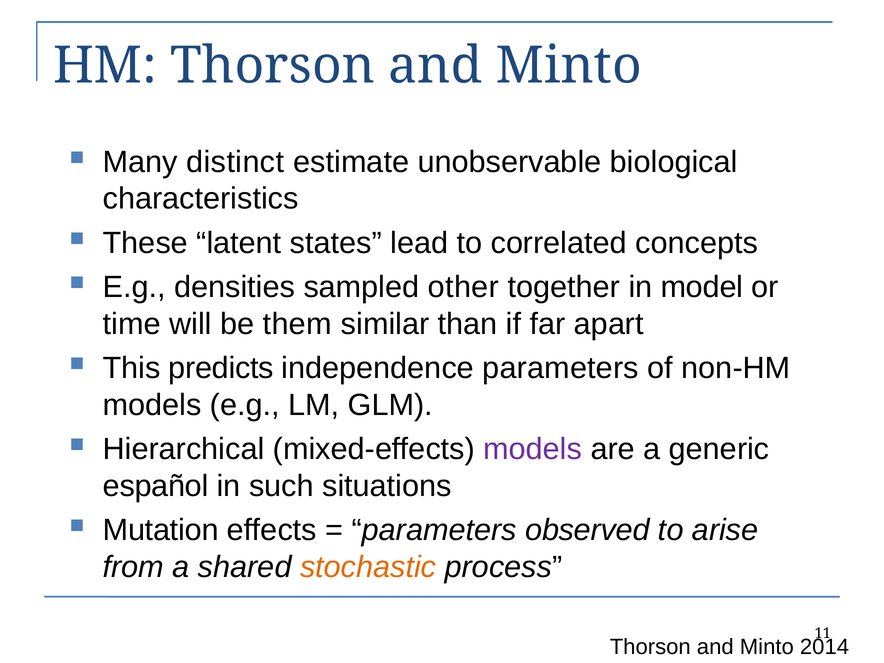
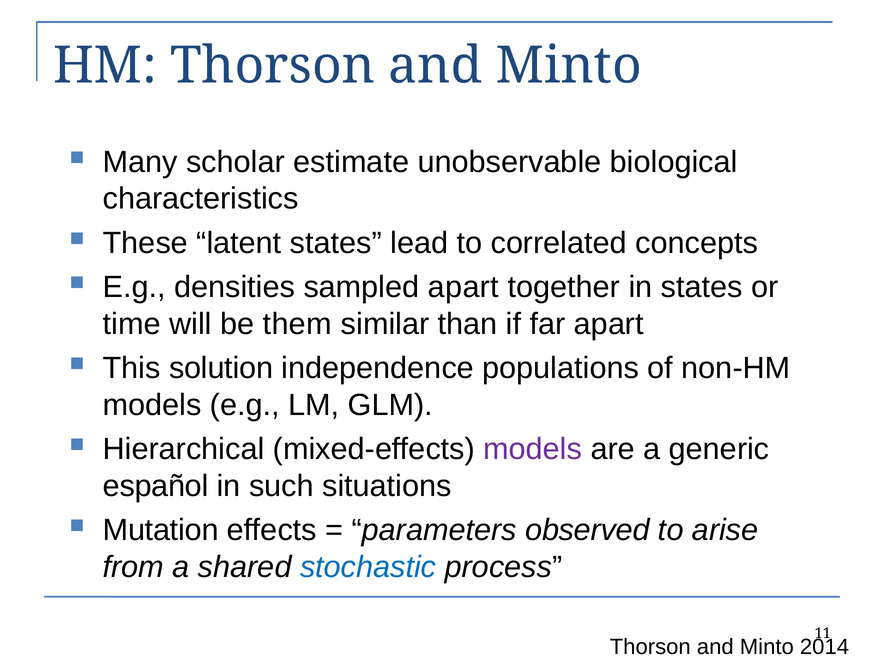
distinct: distinct -> scholar (235, 162)
sampled other: other -> apart (463, 287)
in model: model -> states (702, 287)
predicts: predicts -> solution (221, 368)
independence parameters: parameters -> populations (561, 368)
stochastic colour: orange -> blue (368, 567)
